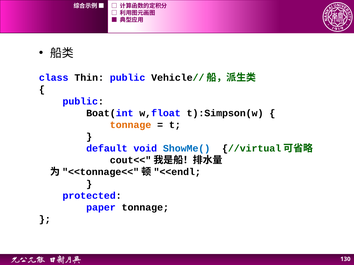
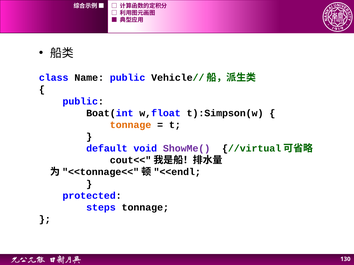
Thin: Thin -> Name (89, 78)
ShowMe( colour: blue -> purple (187, 149)
paper: paper -> steps (101, 208)
